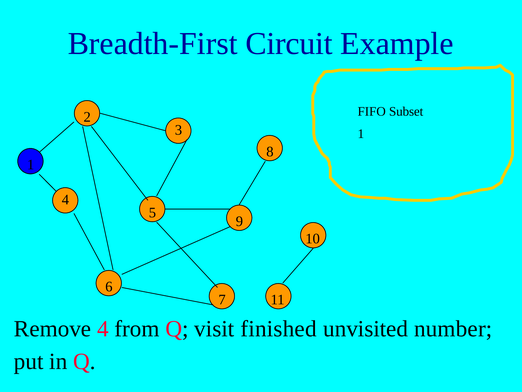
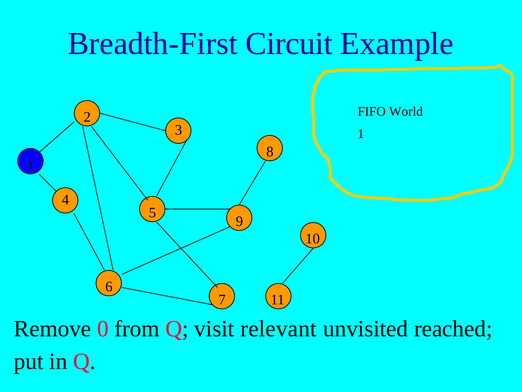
Subset: Subset -> World (406, 111)
Remove 4: 4 -> 0 (103, 328)
finished: finished -> relevant (279, 328)
number: number -> reached (453, 328)
